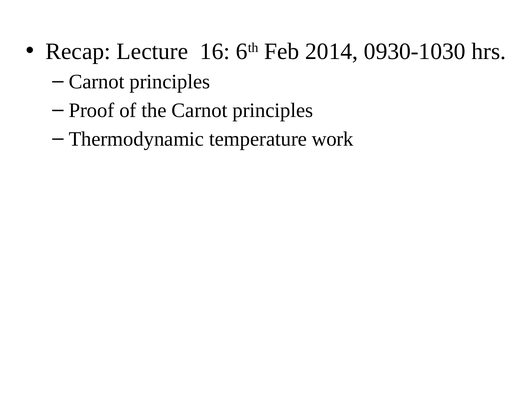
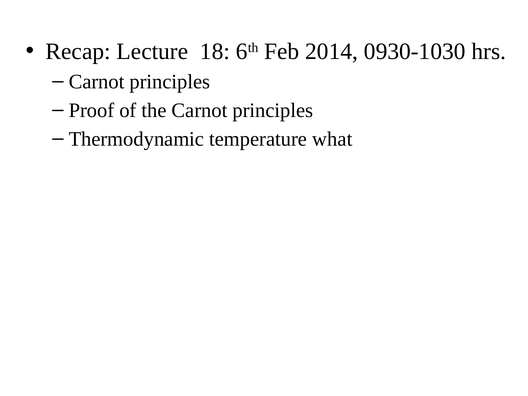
16: 16 -> 18 (215, 51)
work: work -> what (332, 139)
